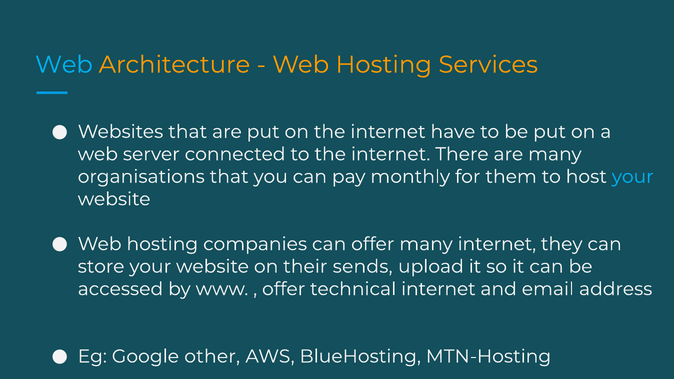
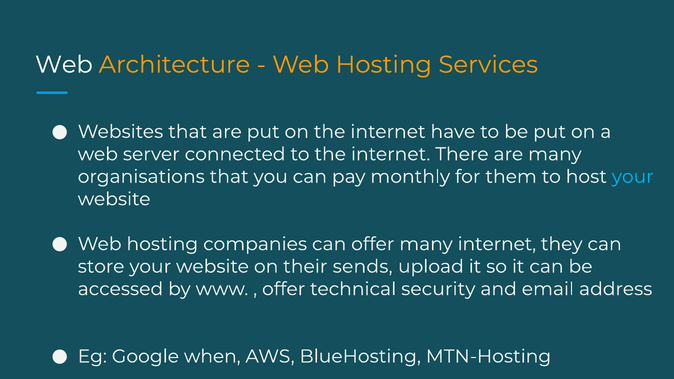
Web colour: light blue -> white (64, 65)
technical internet: internet -> security (438, 289)
other: other -> when (212, 357)
